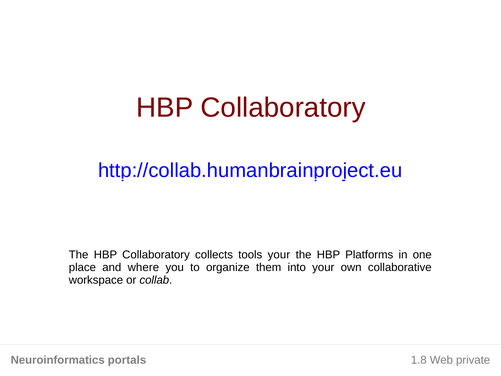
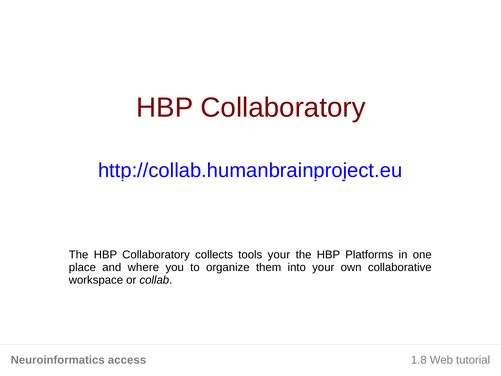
portals: portals -> access (127, 360)
private: private -> tutorial (473, 360)
